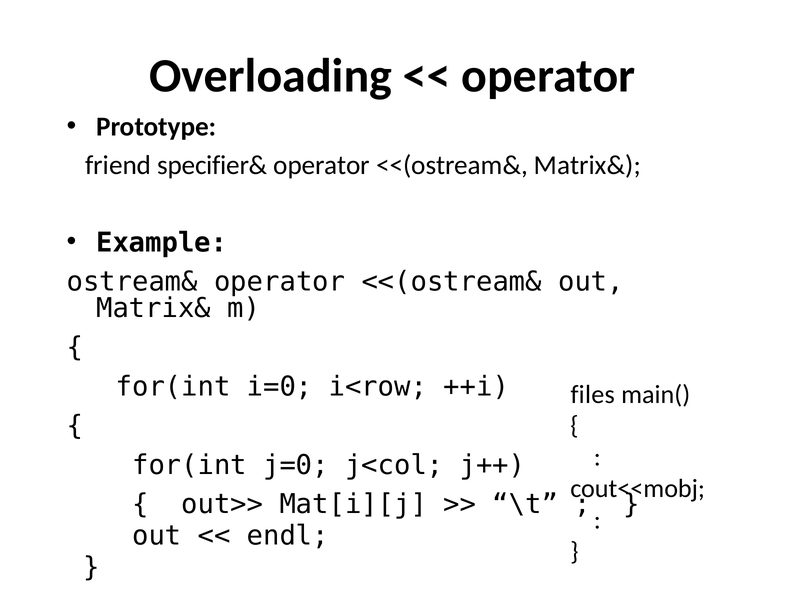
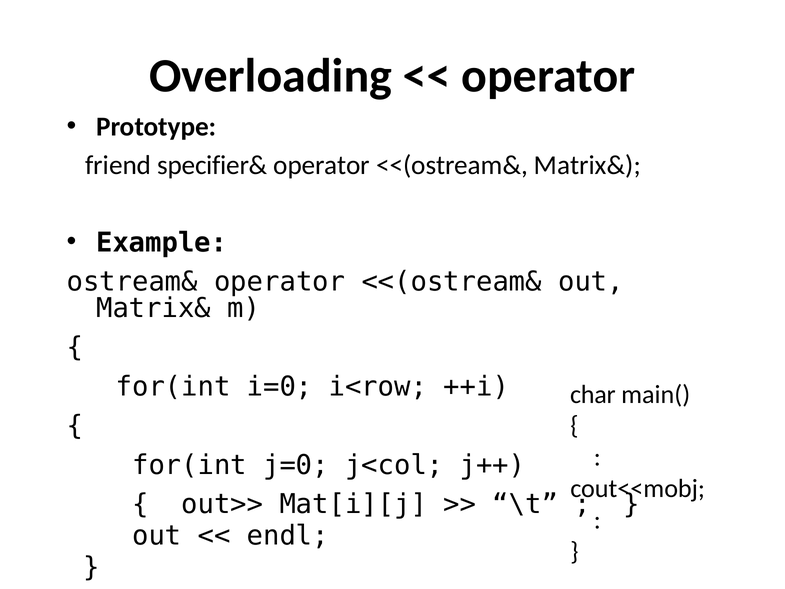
files: files -> char (593, 394)
